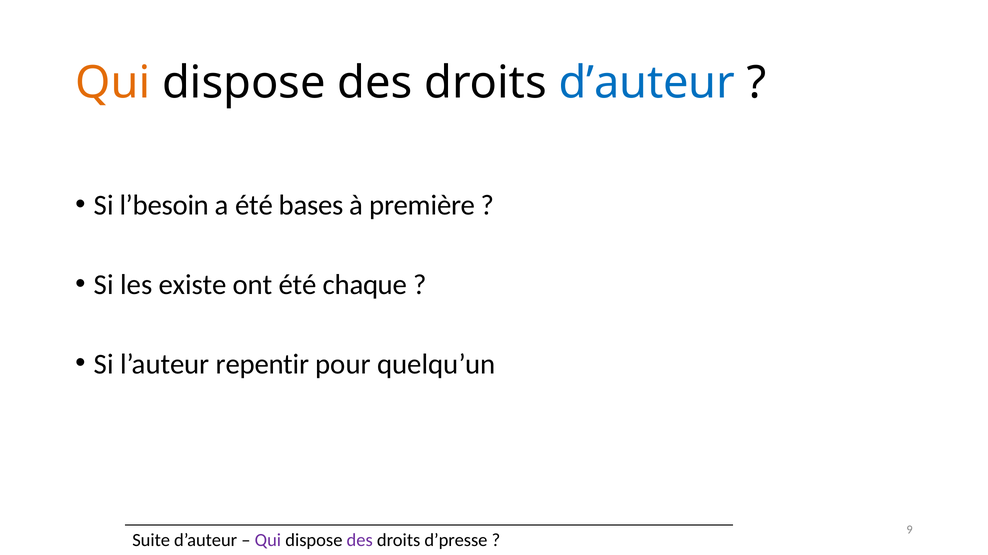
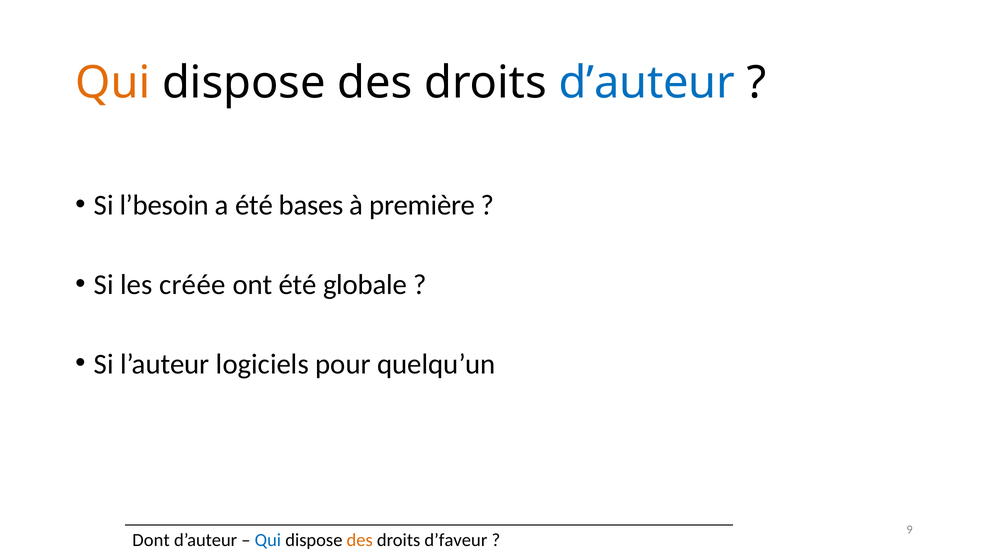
existe: existe -> créée (192, 285)
chaque: chaque -> globale (365, 285)
repentir: repentir -> logiciels (262, 365)
Suite: Suite -> Dont (151, 541)
Qui colour: purple -> blue (268, 541)
des colour: purple -> orange (360, 541)
d’presse: d’presse -> d’faveur (456, 541)
